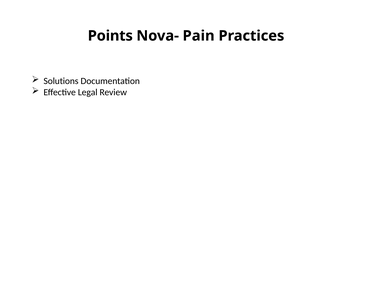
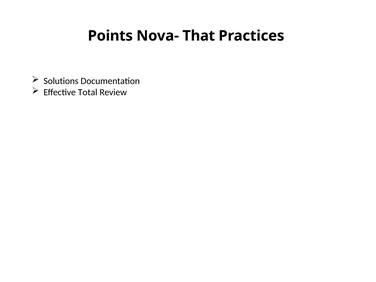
Pain: Pain -> That (199, 36)
Legal: Legal -> Total (88, 92)
